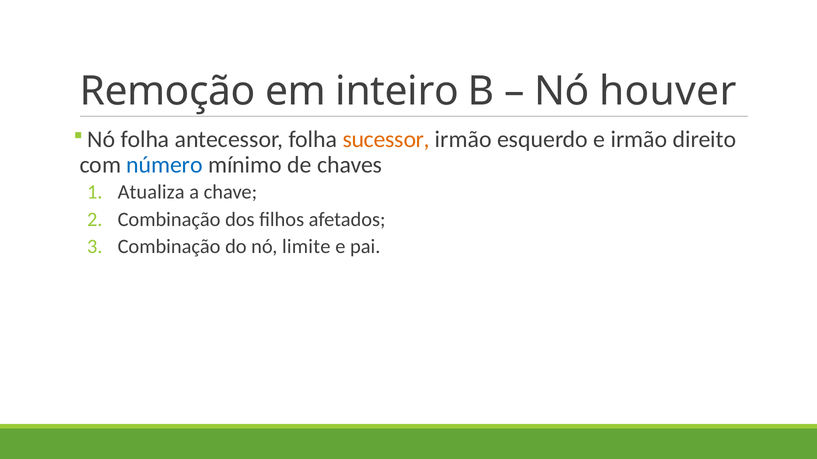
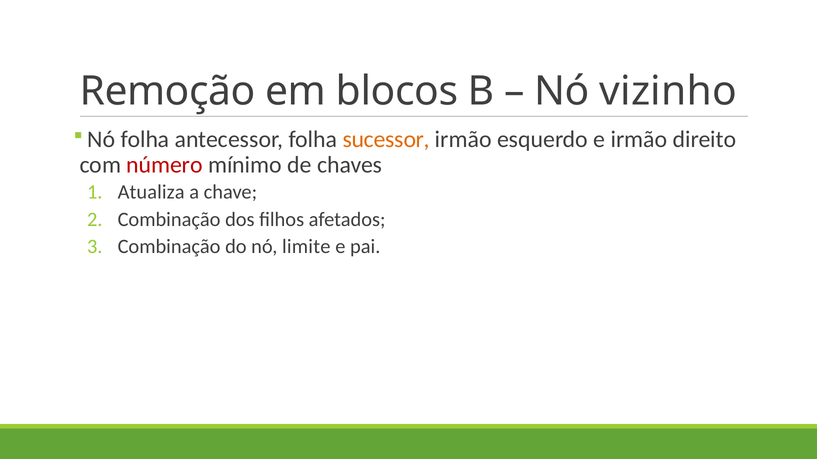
inteiro: inteiro -> blocos (397, 92)
houver: houver -> vizinho (668, 92)
número colour: blue -> red (165, 165)
